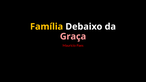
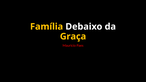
Graça colour: pink -> yellow (73, 36)
